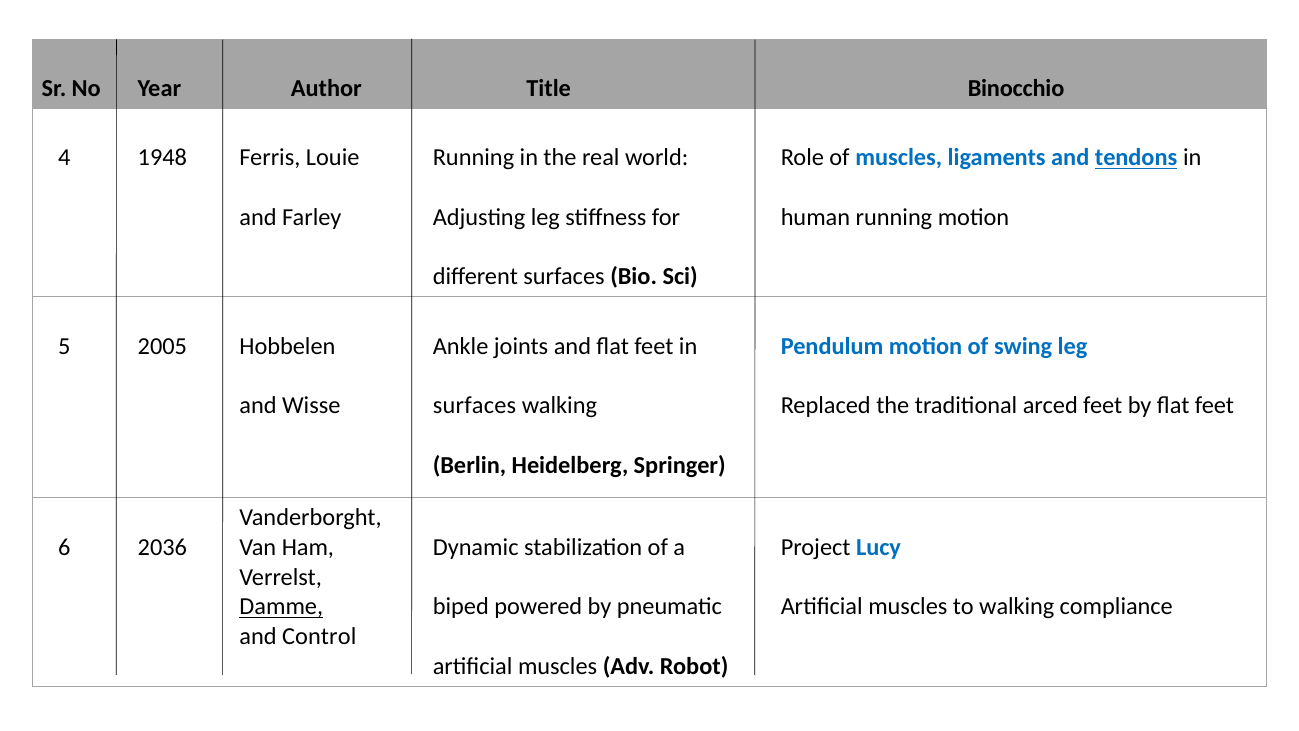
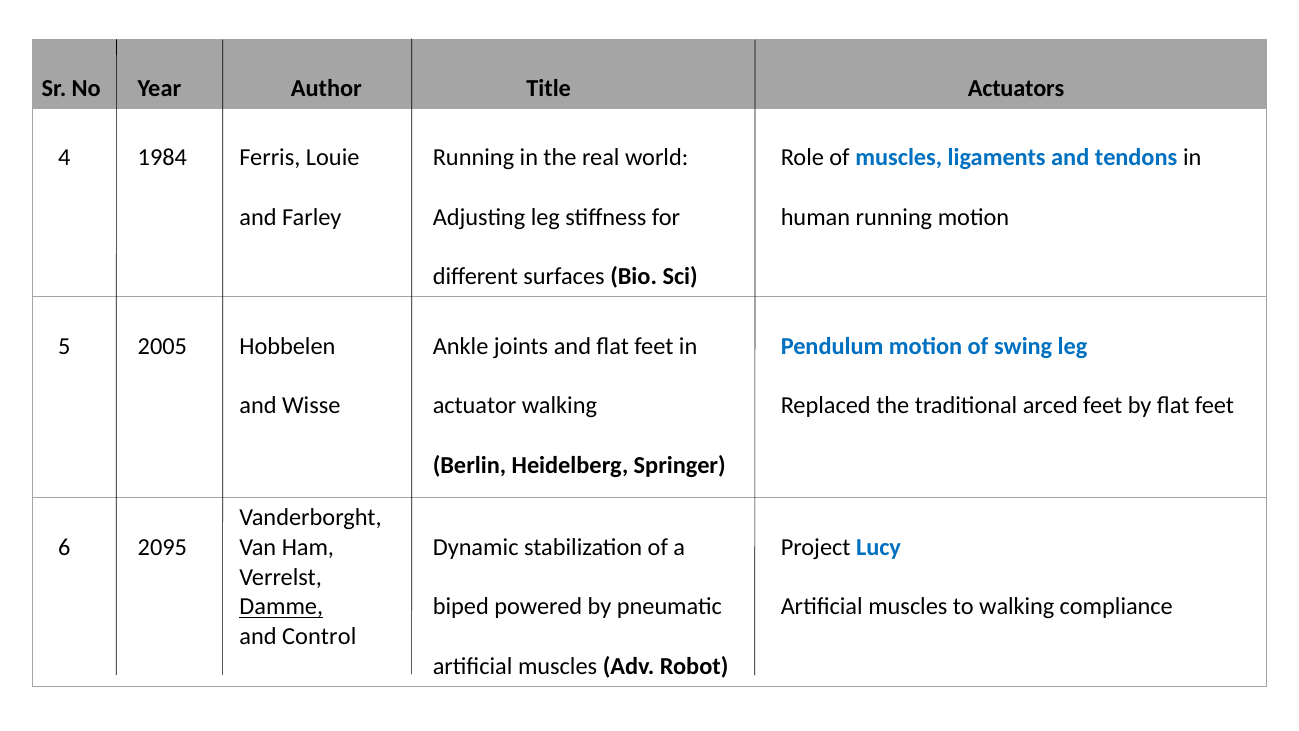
Binocchio: Binocchio -> Actuators (1016, 89)
1948: 1948 -> 1984 (162, 158)
tendons underline: present -> none (1136, 158)
surfaces: surfaces -> actuator (475, 405)
2036: 2036 -> 2095 (162, 547)
